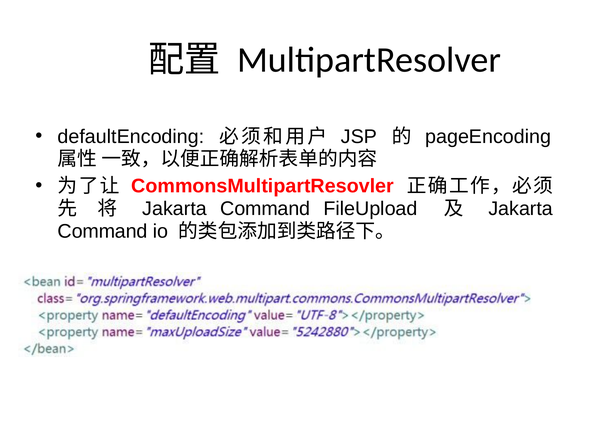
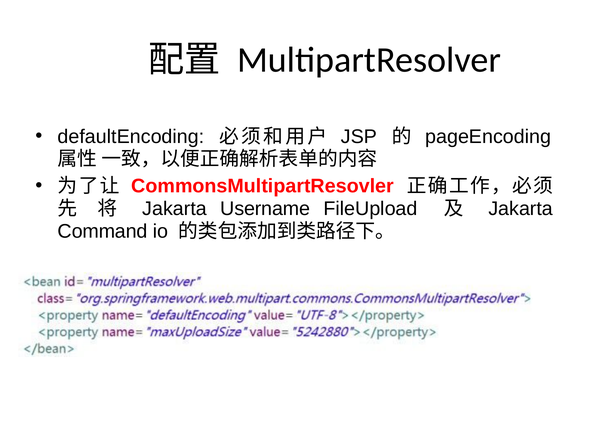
Command: Command -> Username (265, 209)
